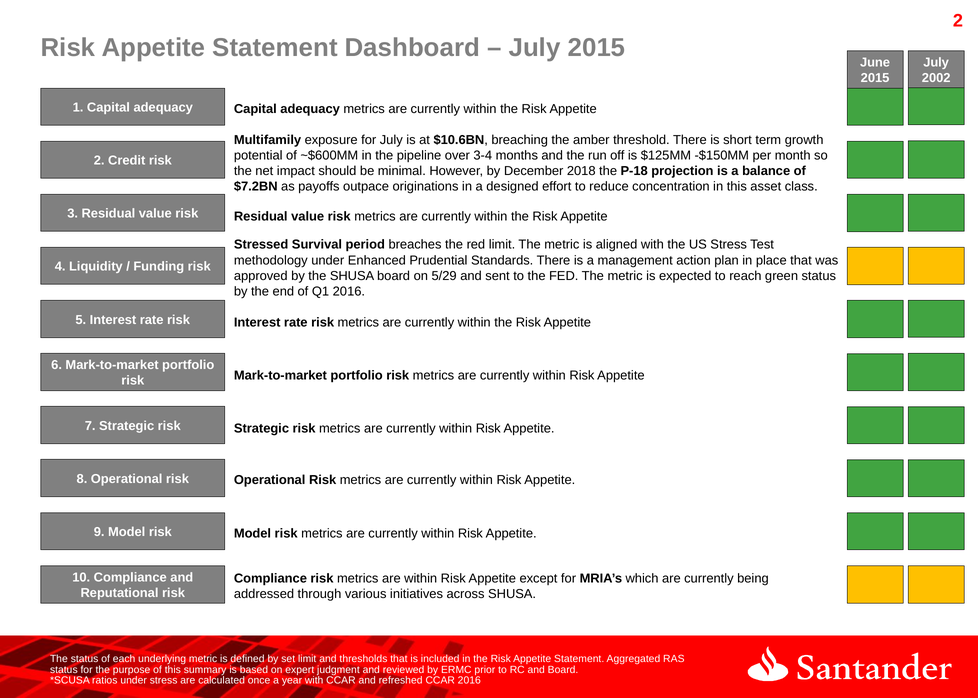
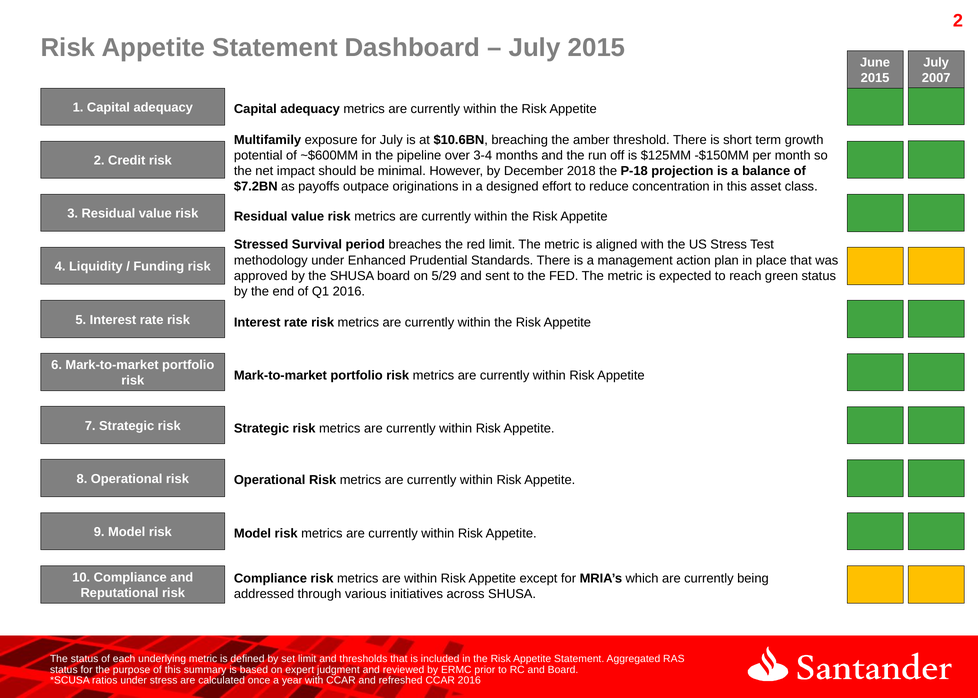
2002: 2002 -> 2007 (936, 78)
